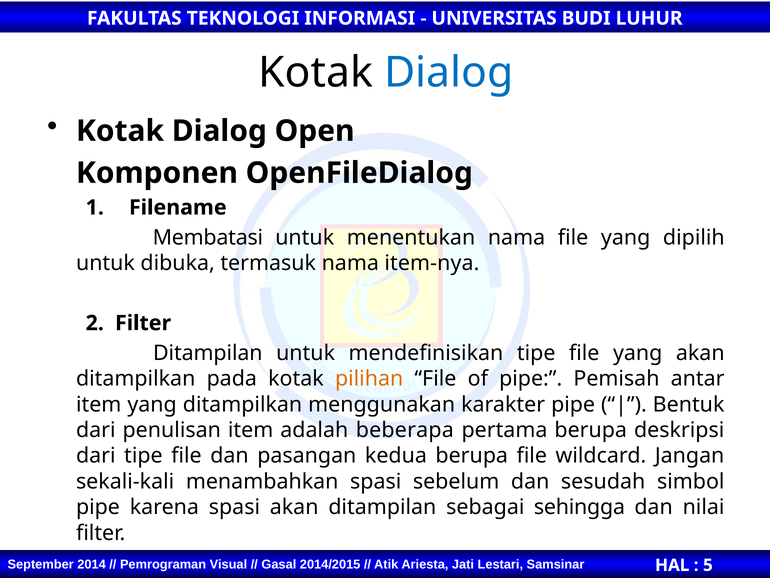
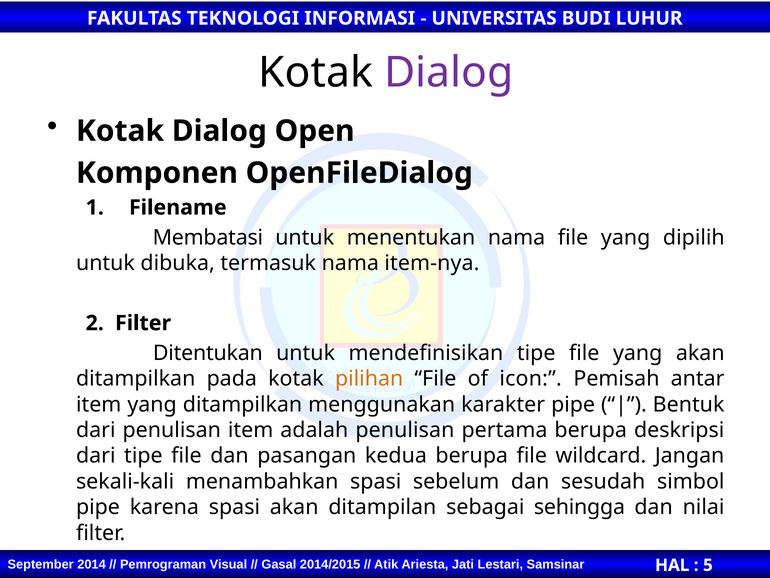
Dialog colour: blue -> purple (449, 73)
Ditampilan: Ditampilan -> Ditentukan (208, 353)
of pipe: pipe -> icon (531, 378)
adalah beberapa: beberapa -> penulisan (405, 430)
